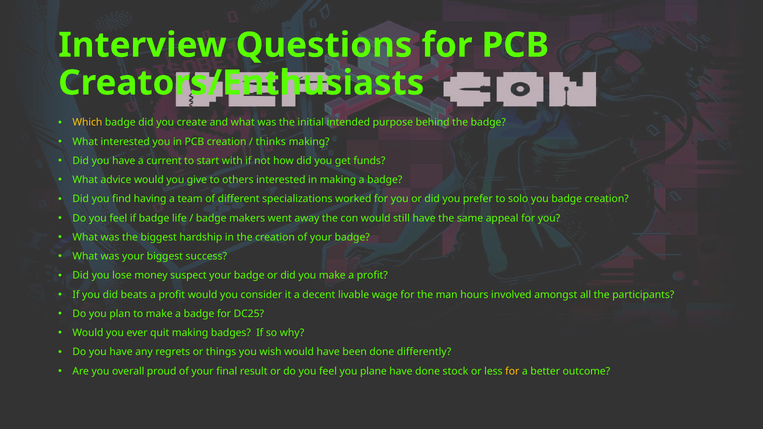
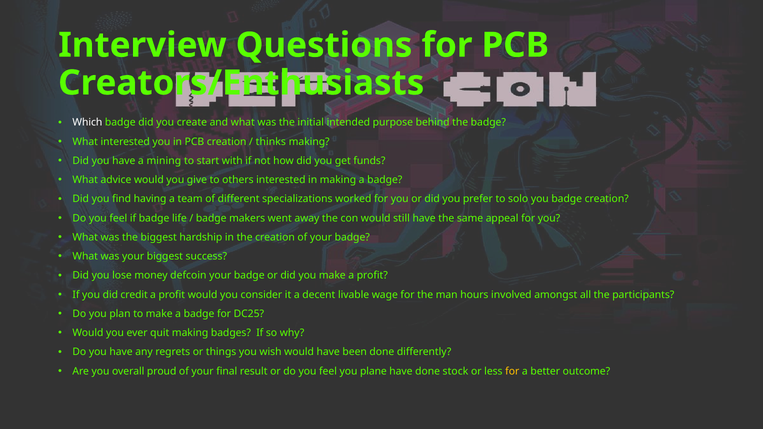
Which colour: yellow -> white (87, 123)
current: current -> mining (164, 161)
suspect: suspect -> defcoin (188, 276)
beats: beats -> credit (134, 295)
